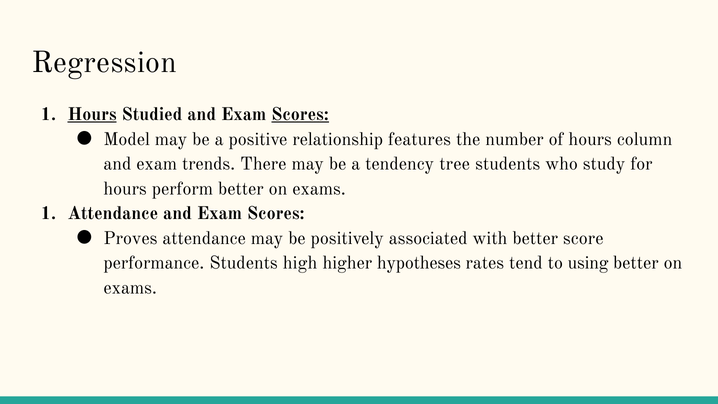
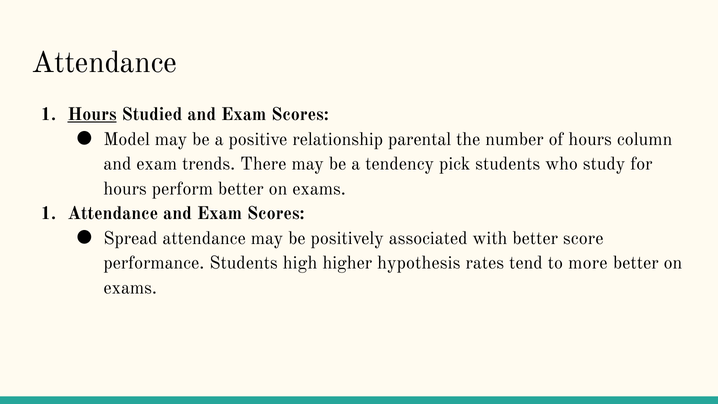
Regression: Regression -> Attendance (104, 62)
Scores underline: present -> none (300, 114)
features: features -> parental (420, 139)
tree: tree -> pick (455, 164)
Proves: Proves -> Spread (130, 238)
hypotheses: hypotheses -> hypothesis (419, 263)
using: using -> more (588, 263)
